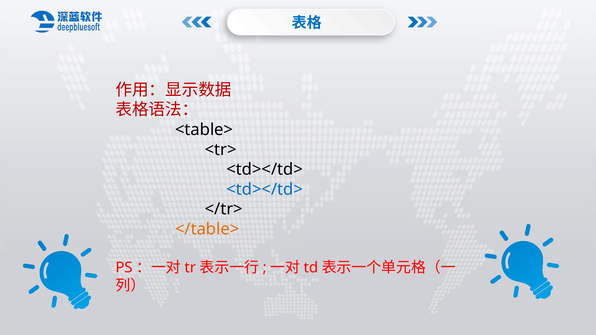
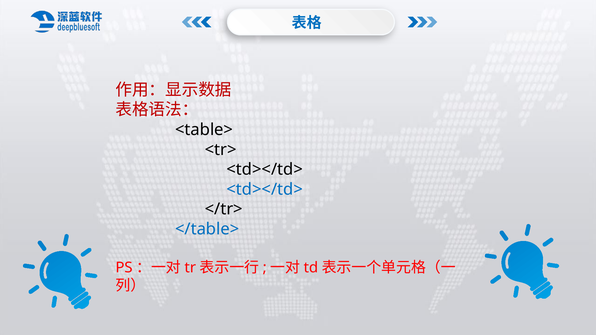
</table> colour: orange -> blue (207, 229)
